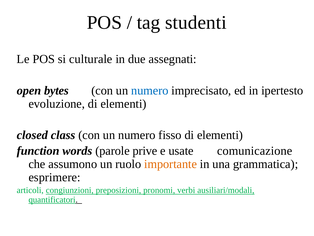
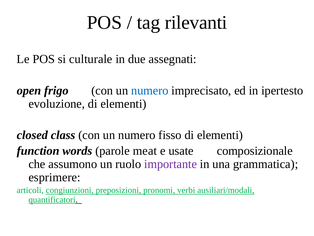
studenti: studenti -> rilevanti (196, 22)
bytes: bytes -> frigo (56, 90)
prive: prive -> meat (145, 150)
comunicazione: comunicazione -> composizionale (255, 150)
importante colour: orange -> purple (171, 164)
